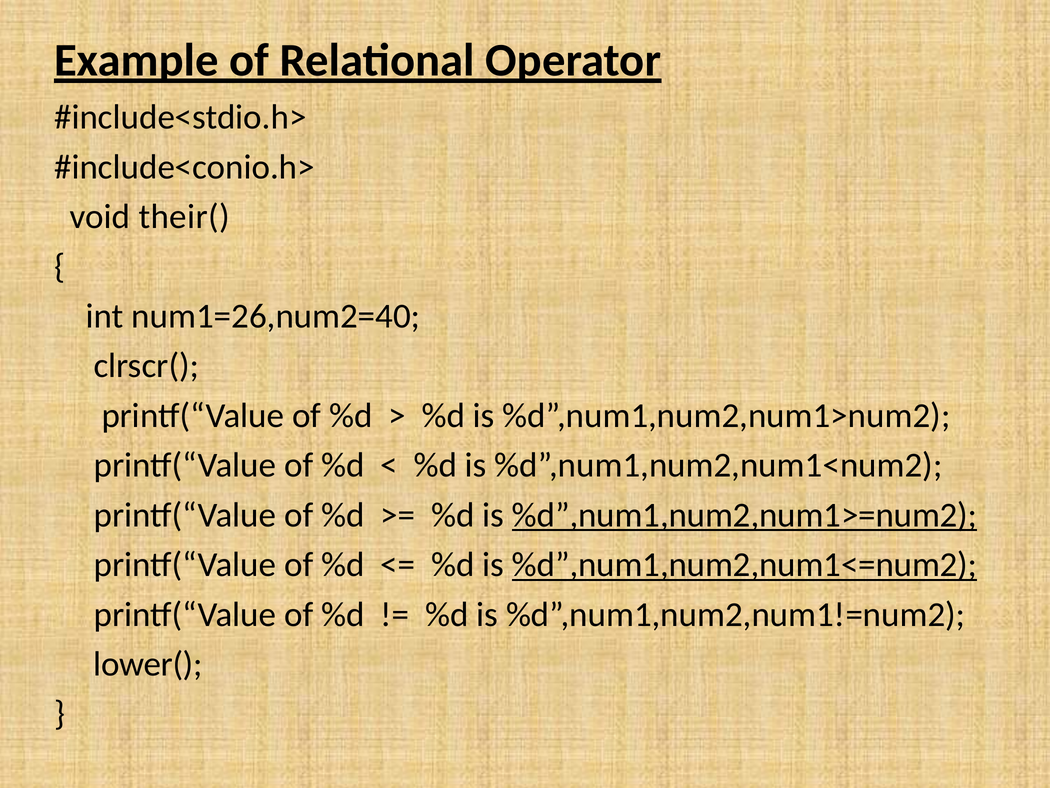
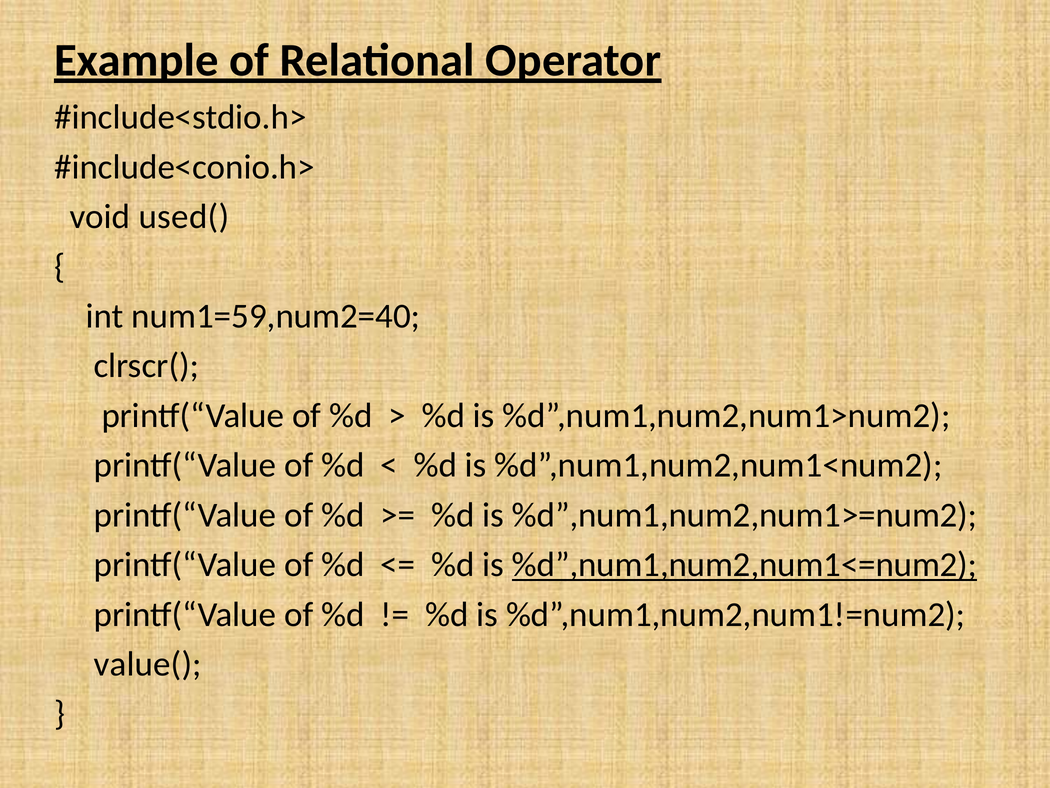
their(: their( -> used( (184, 217)
num1=26,num2=40: num1=26,num2=40 -> num1=59,num2=40 (276, 316)
%d”,num1,num2,num1>=num2 underline: present -> none (745, 515)
lower(: lower( -> value( (148, 664)
